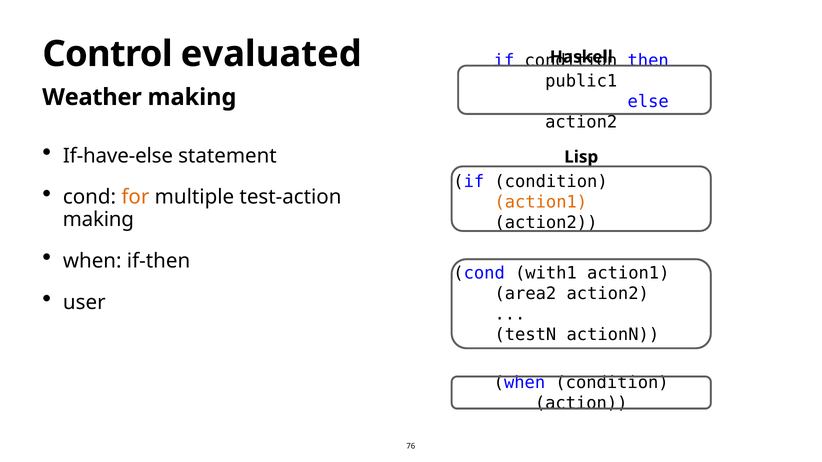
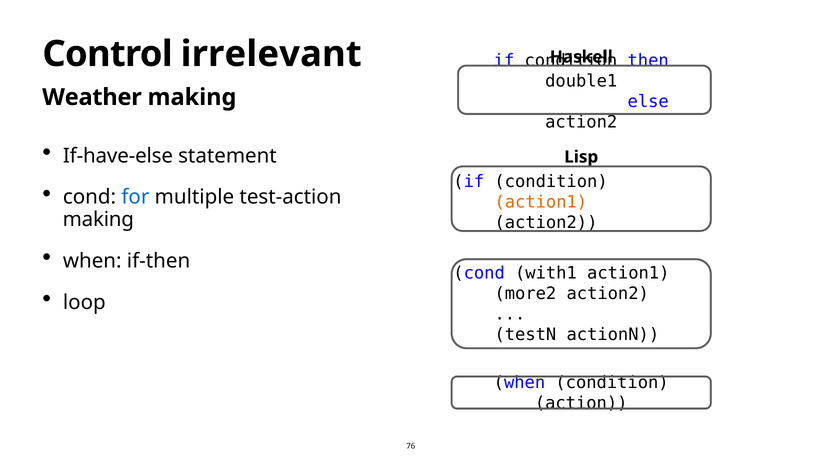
evaluated: evaluated -> irrelevant (271, 54)
public1: public1 -> double1 (581, 81)
for colour: orange -> blue (135, 197)
area2: area2 -> more2 (525, 294)
user: user -> loop (84, 303)
